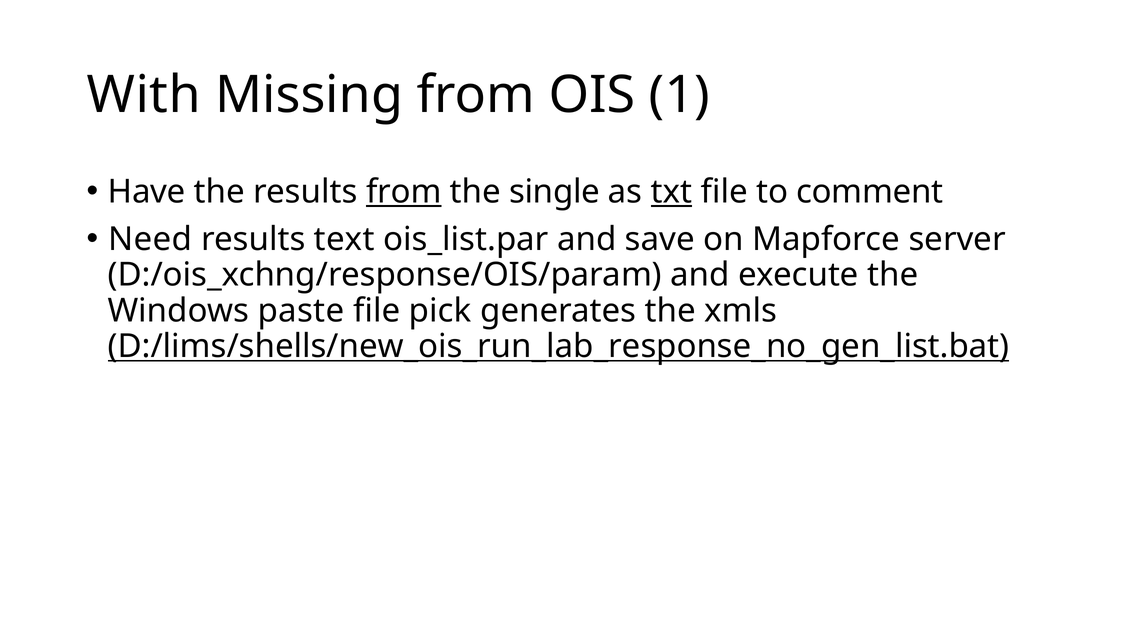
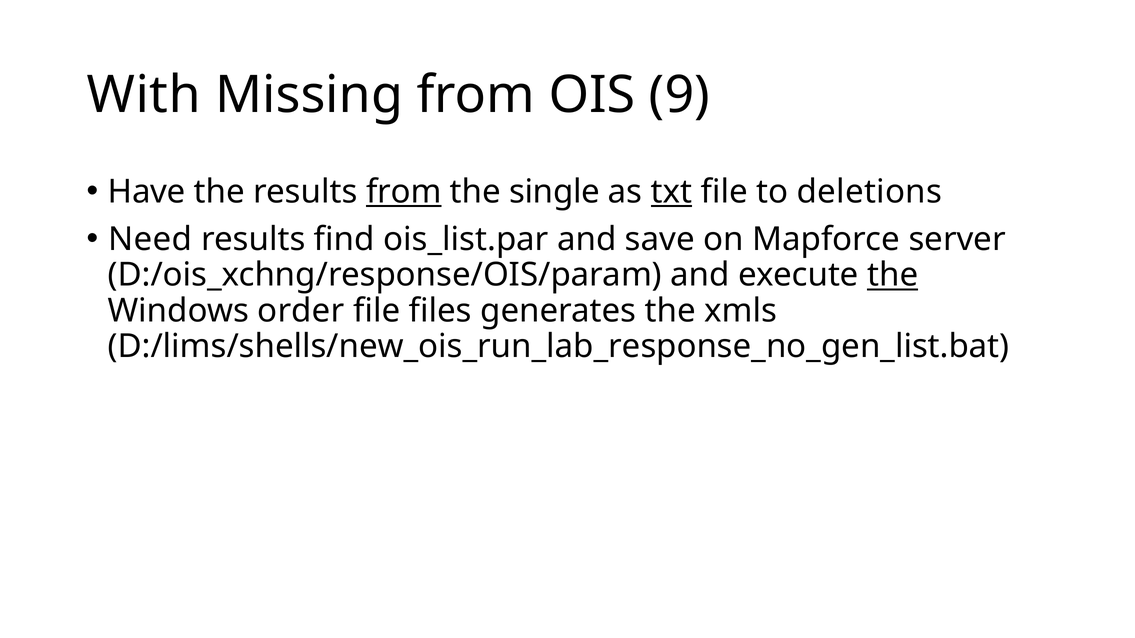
1: 1 -> 9 (679, 95)
comment: comment -> deletions (869, 192)
text: text -> find (344, 239)
the underline: none -> present (893, 275)
paste: paste -> order (301, 311)
pick: pick -> files (440, 311)
D:/lims/shells/new_ois_run_lab_response_no_gen_list.bat underline: present -> none (559, 347)
